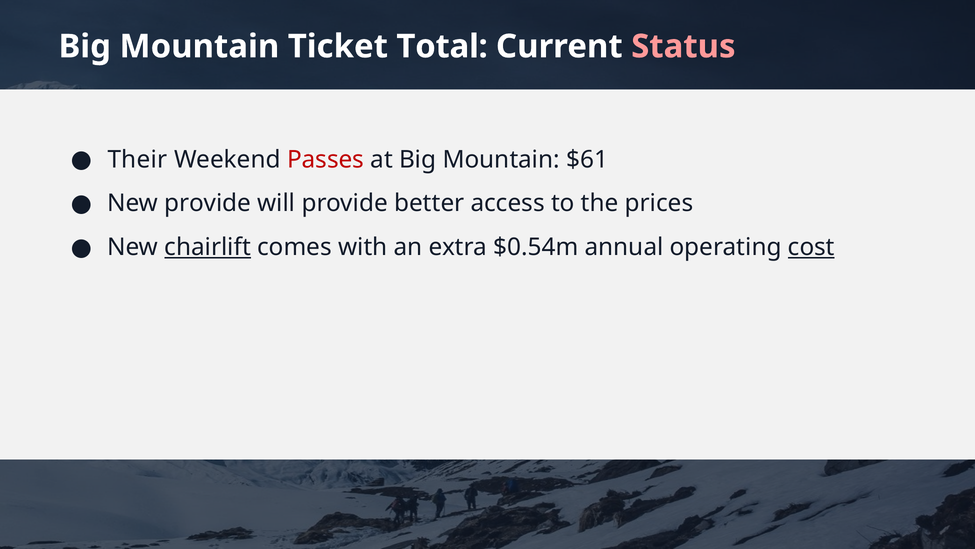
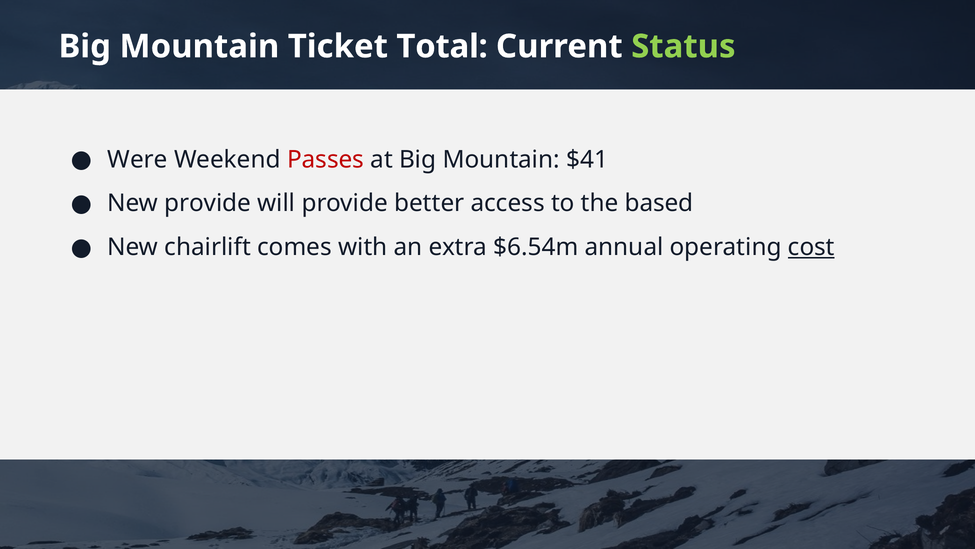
Status colour: pink -> light green (683, 46)
Their: Their -> Were (137, 159)
$61: $61 -> $41 (587, 159)
prices: prices -> based (659, 203)
chairlift underline: present -> none (208, 247)
$0.54m: $0.54m -> $6.54m (536, 247)
